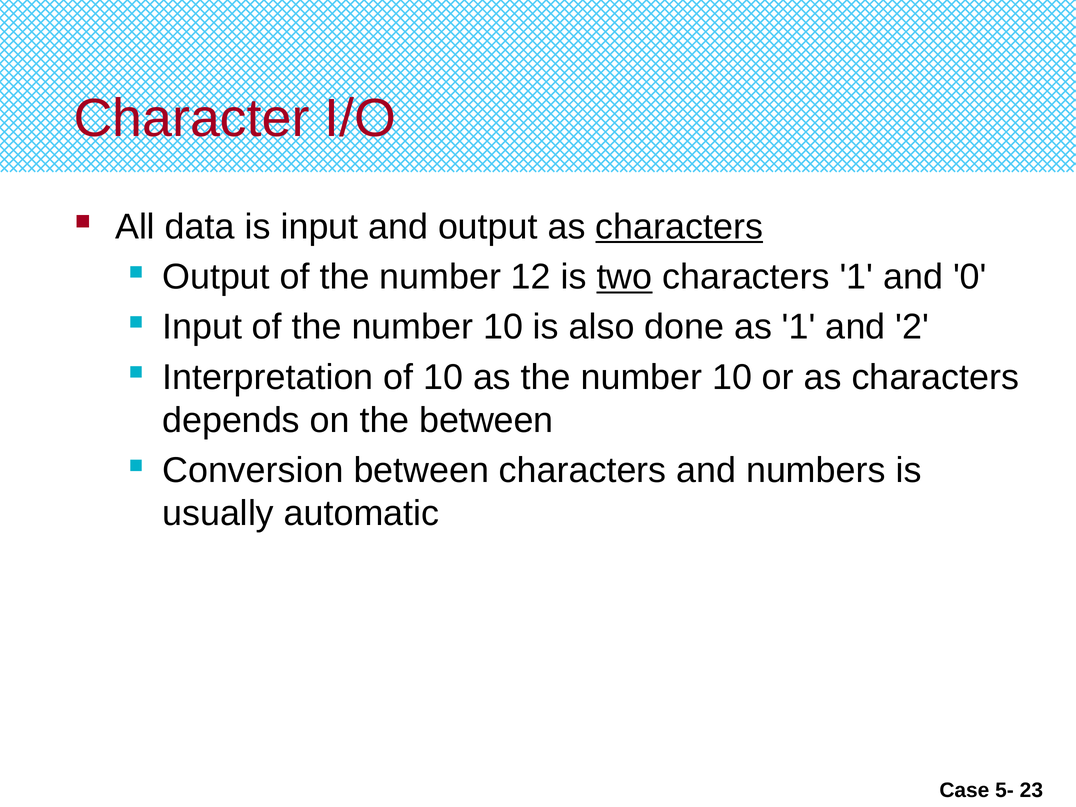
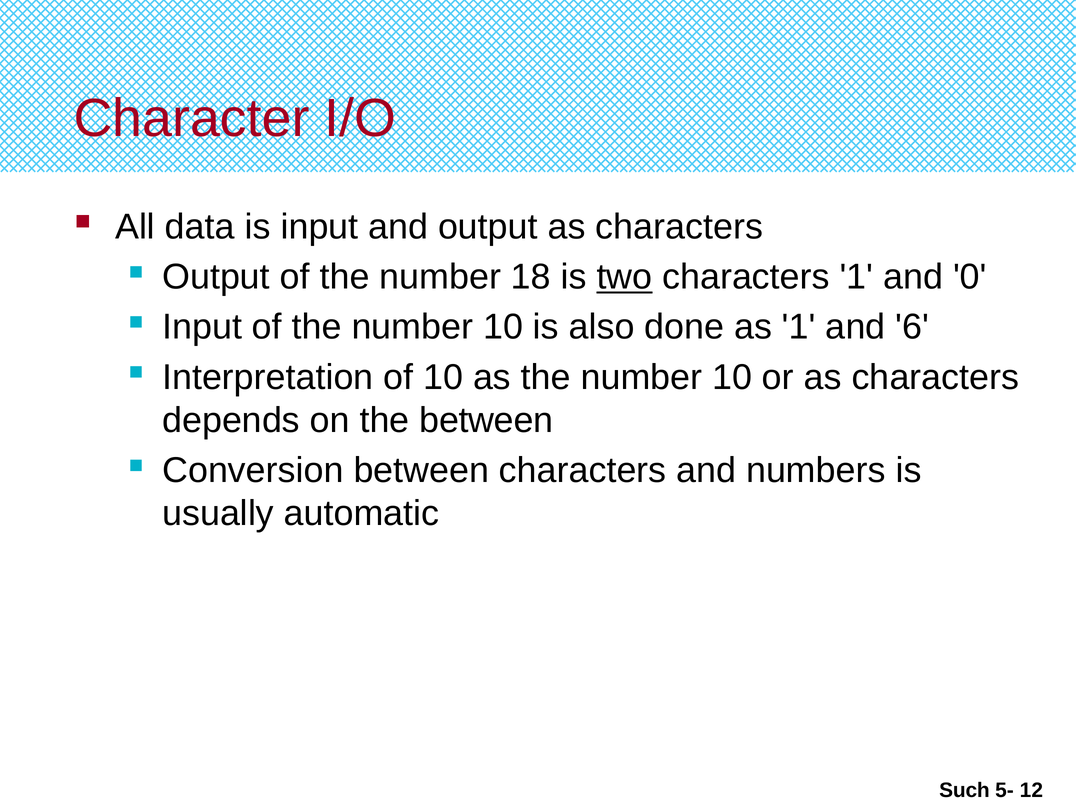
characters underline: present -> none (679, 227)
12: 12 -> 18 (531, 277)
2: 2 -> 6 (912, 327)
Case: Case -> Such (964, 790)
23: 23 -> 12 (1031, 790)
